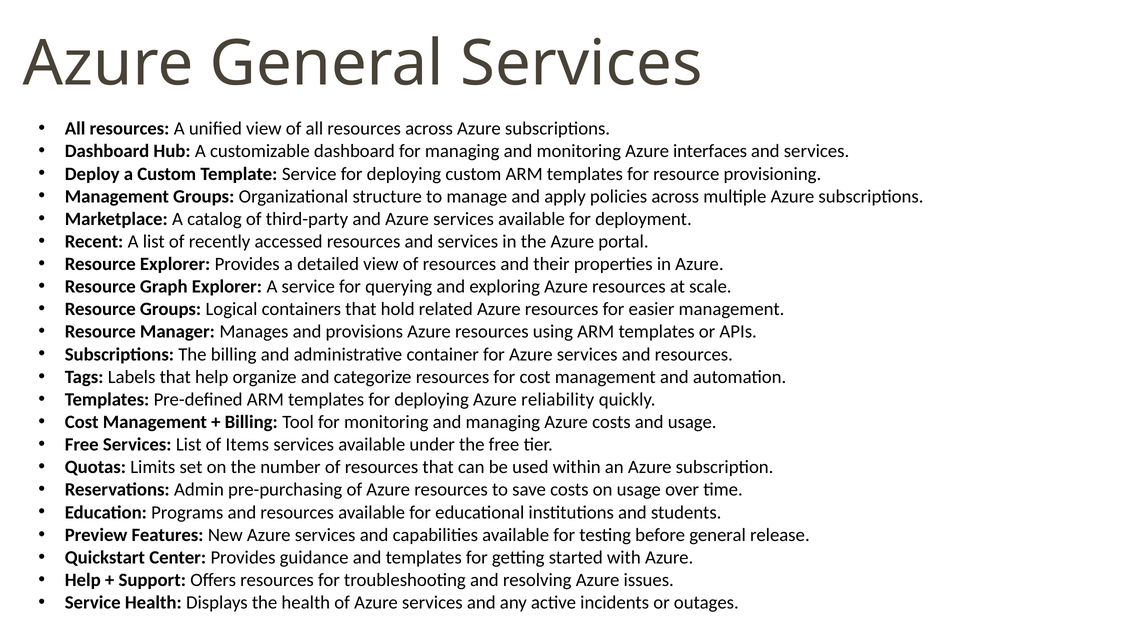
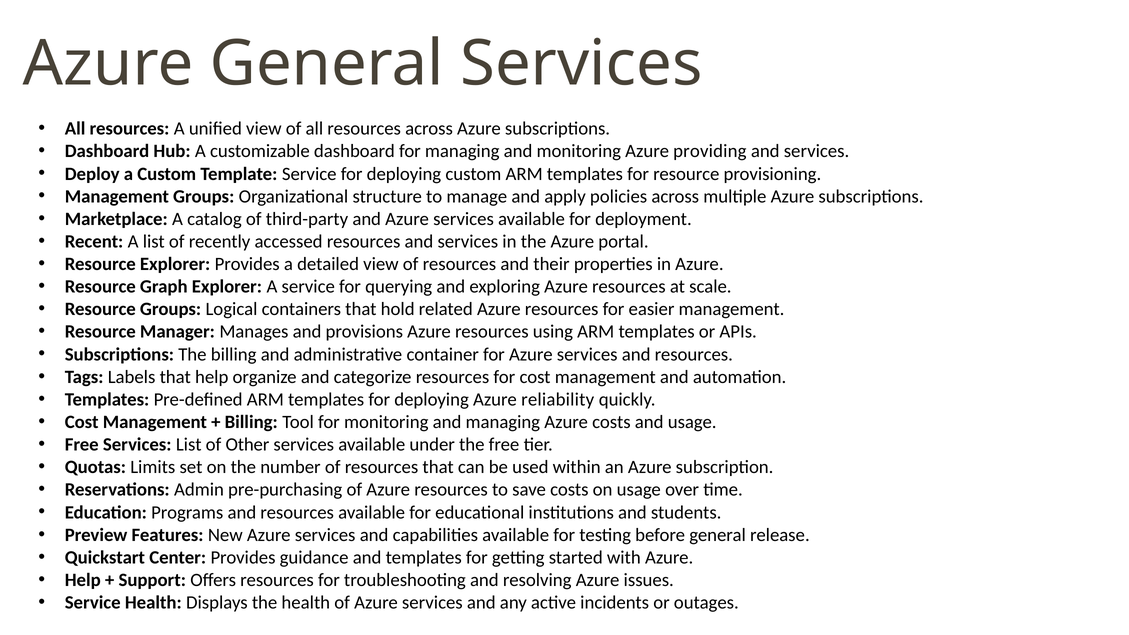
interfaces: interfaces -> providing (710, 151)
Items: Items -> Other (247, 445)
